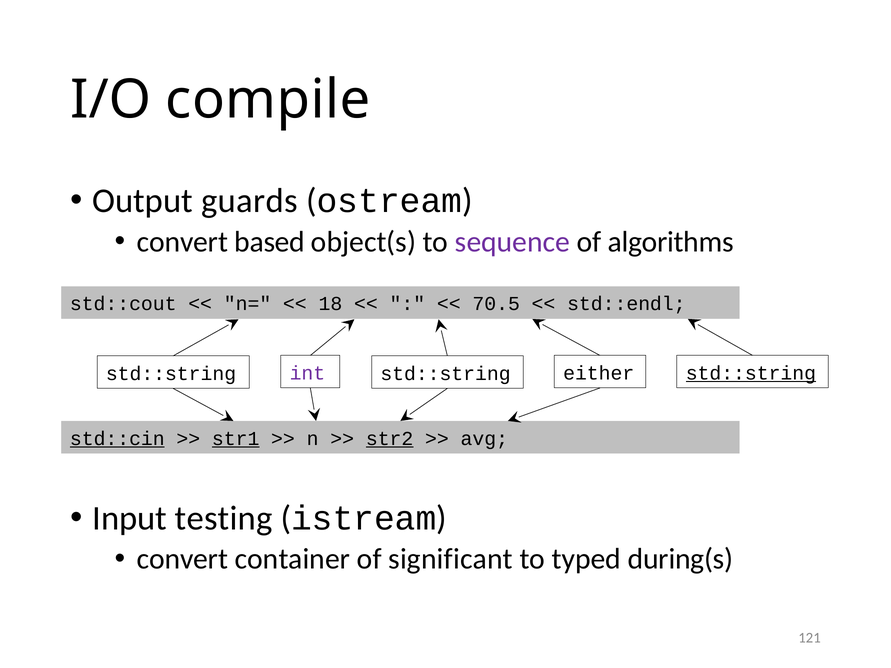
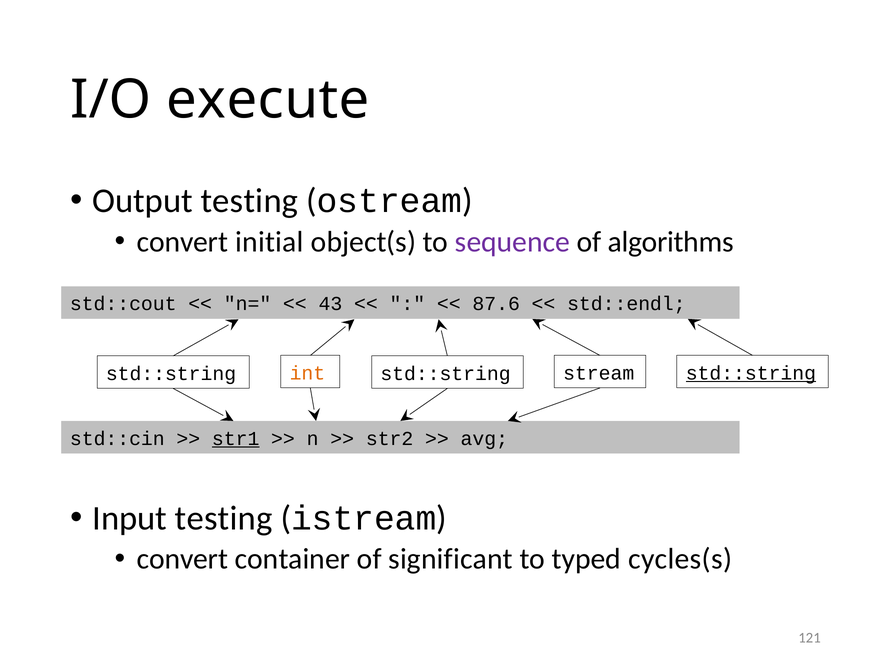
compile: compile -> execute (268, 100)
Output guards: guards -> testing (249, 201)
based: based -> initial (269, 242)
18: 18 -> 43 (330, 304)
70.5: 70.5 -> 87.6 (496, 304)
int colour: purple -> orange (307, 373)
either: either -> stream (599, 373)
std::cin underline: present -> none (117, 439)
str2 underline: present -> none (390, 439)
during(s: during(s -> cycles(s (680, 559)
